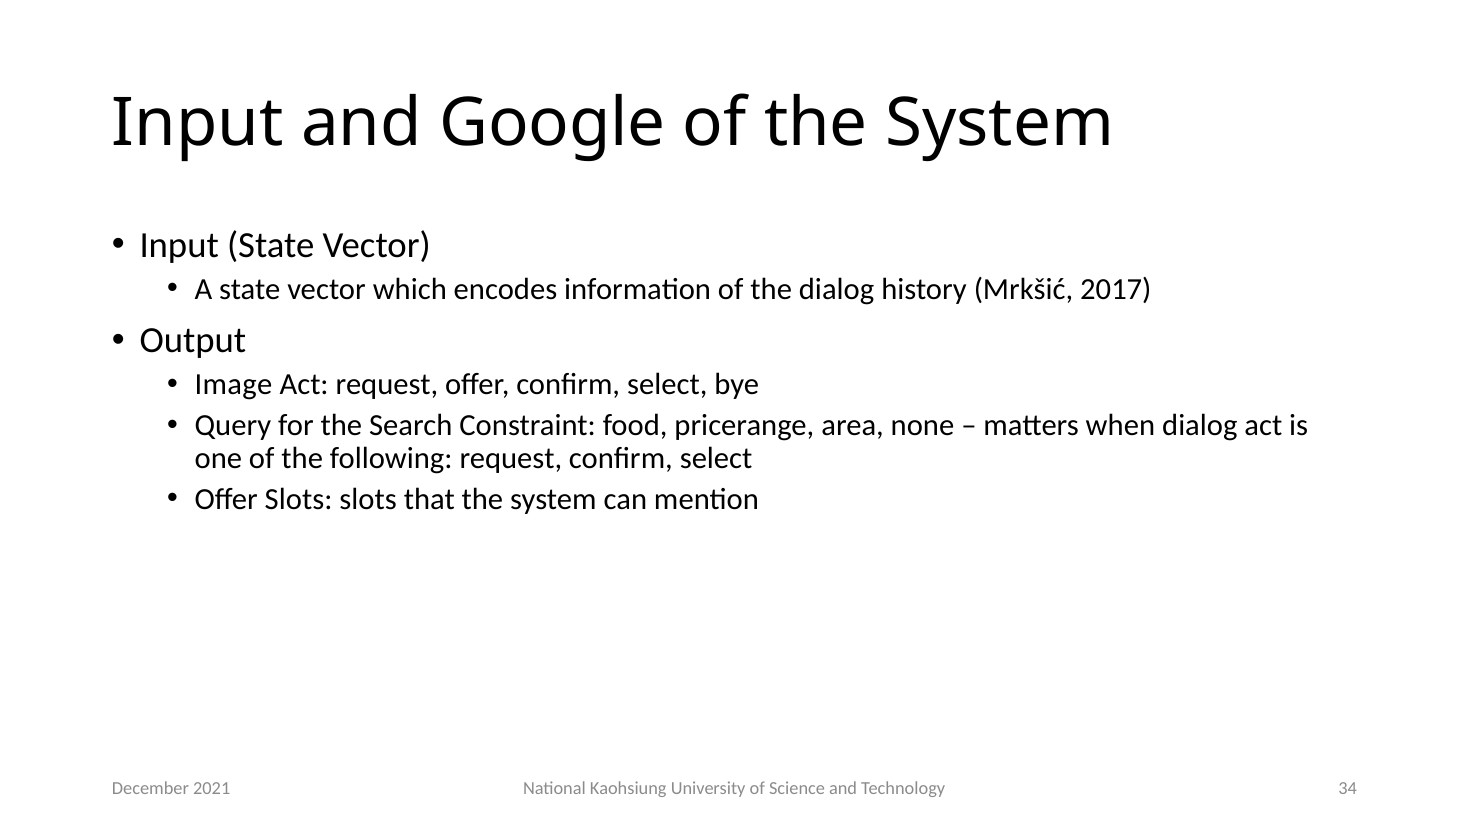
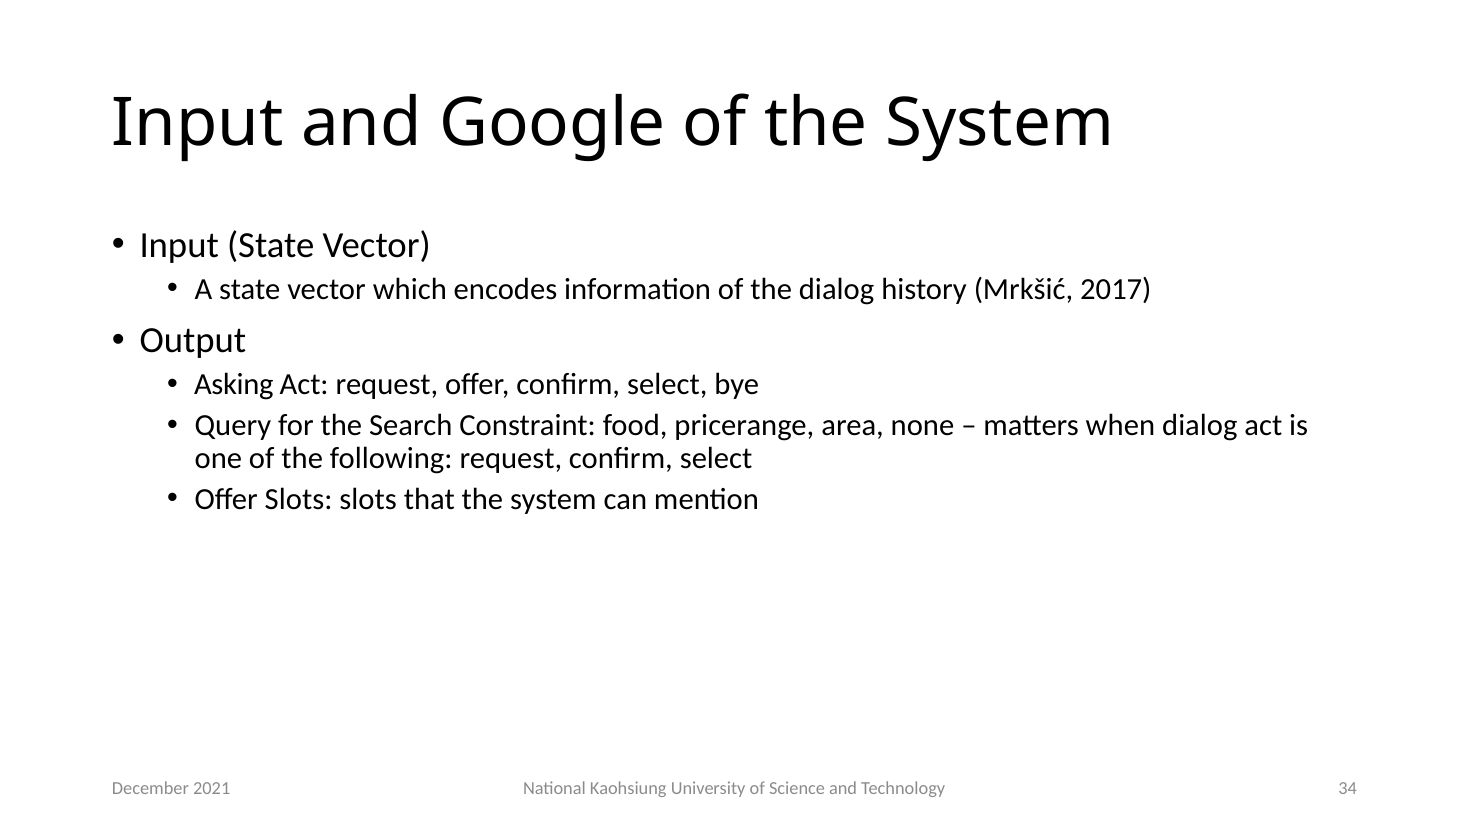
Image: Image -> Asking (234, 385)
